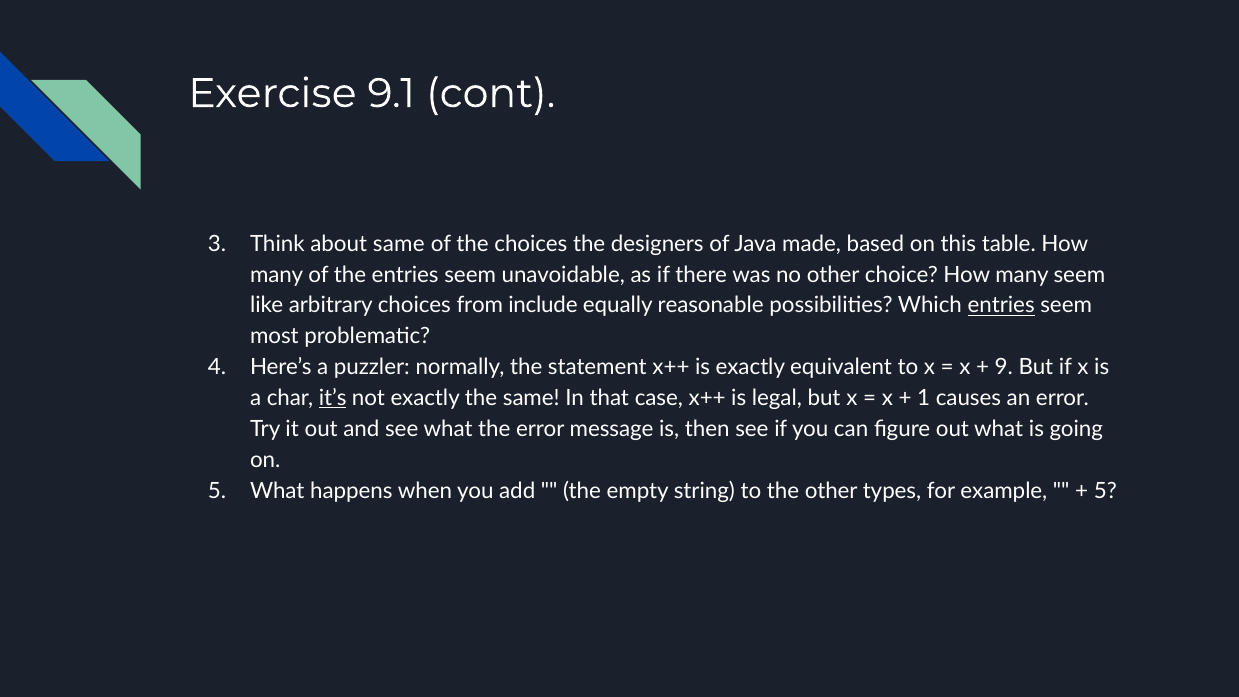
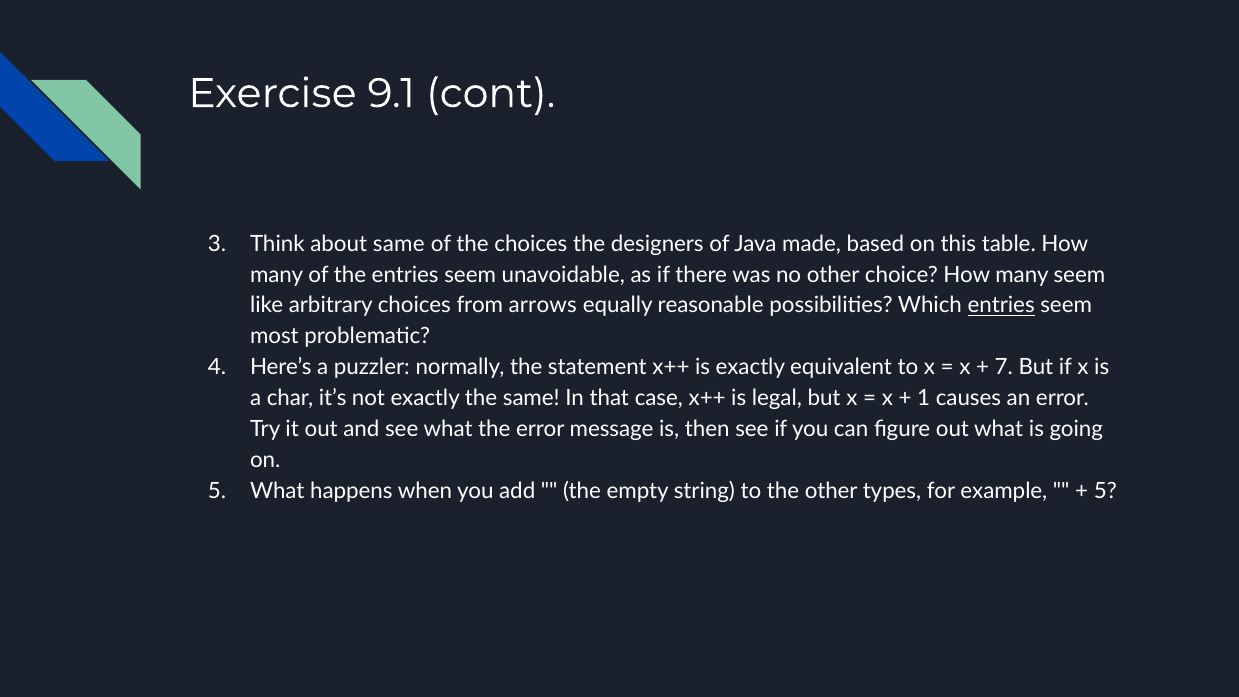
include: include -> arrows (543, 306)
9: 9 -> 7 (1004, 367)
it’s underline: present -> none (333, 398)
